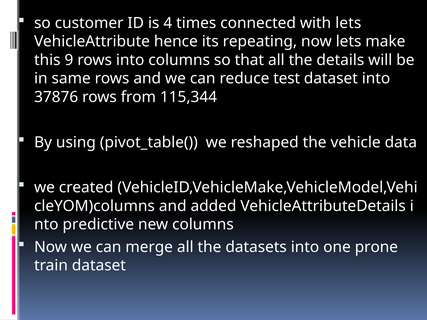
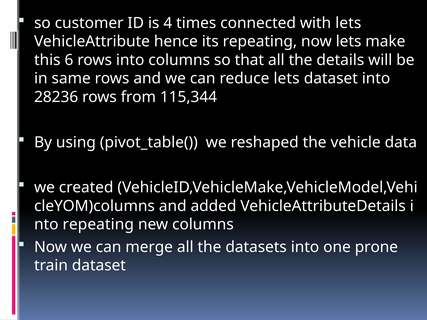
9: 9 -> 6 (69, 60)
reduce test: test -> lets (287, 79)
37876: 37876 -> 28236 (56, 97)
predictive: predictive -> repeating (98, 225)
